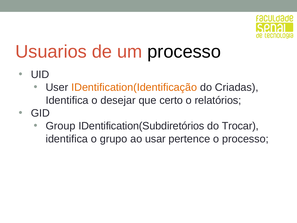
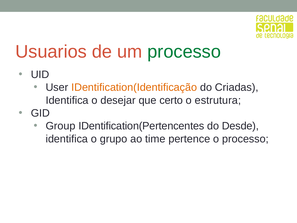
processo colour: black -> green (184, 52)
relatórios: relatórios -> estrutura (218, 100)
IDentification(Subdiretórios: IDentification(Subdiretórios -> IDentification(Pertencentes (141, 126)
Trocar: Trocar -> Desde (240, 126)
usar: usar -> time (155, 139)
